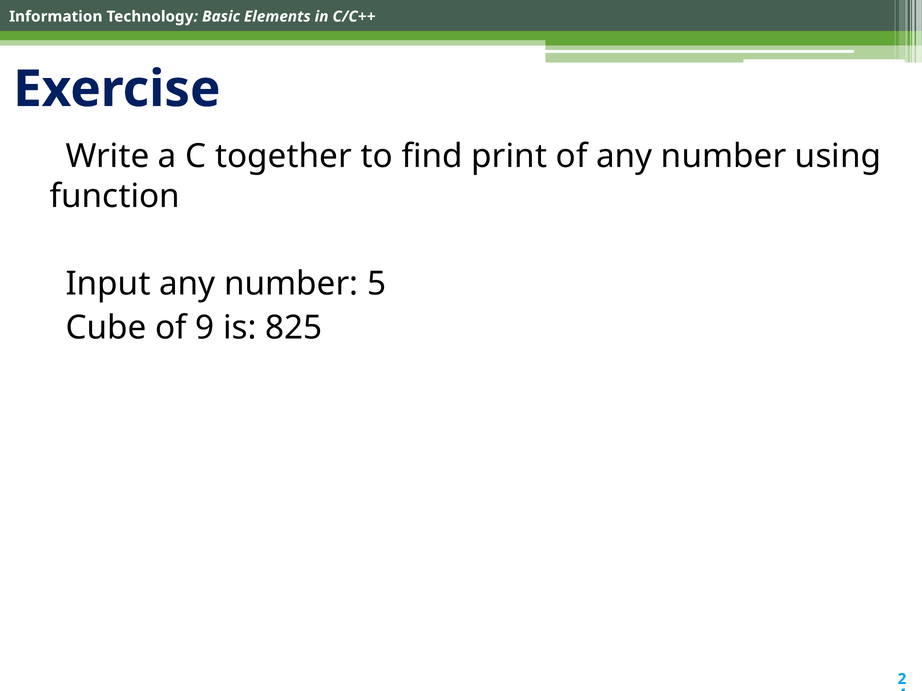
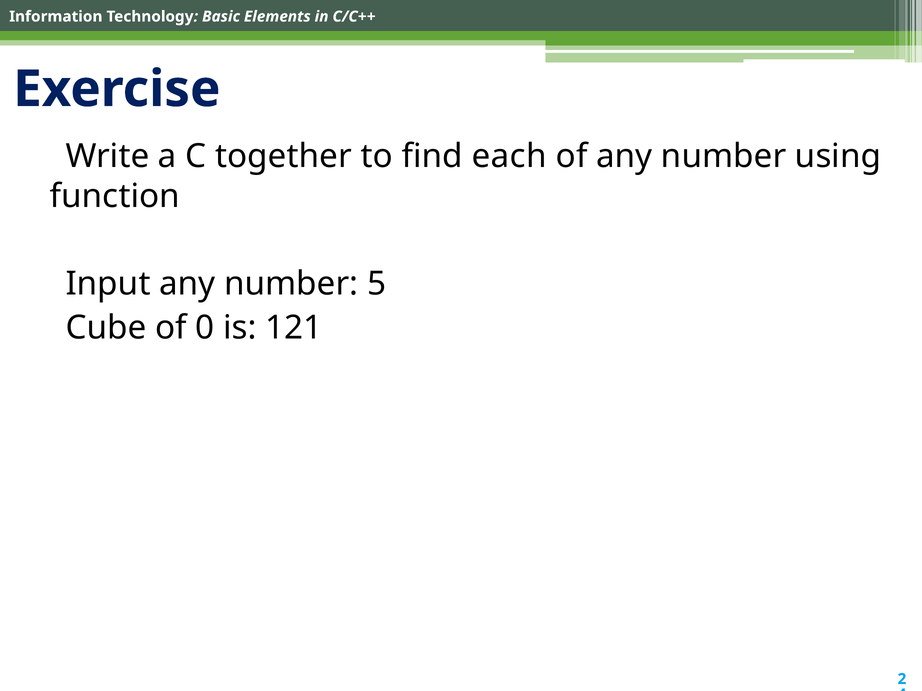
print: print -> each (509, 156)
9: 9 -> 0 (205, 328)
825: 825 -> 121 (294, 328)
